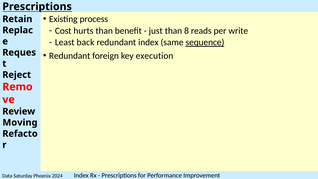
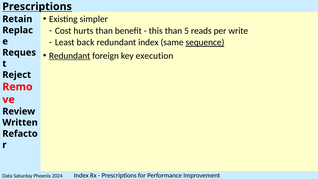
process: process -> simpler (94, 19)
just: just -> this (156, 31)
8: 8 -> 5 (187, 31)
Redundant underline: none -> present (70, 56)
Moving: Moving -> Written (20, 122)
